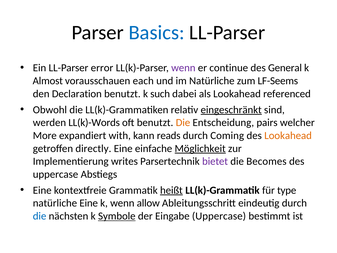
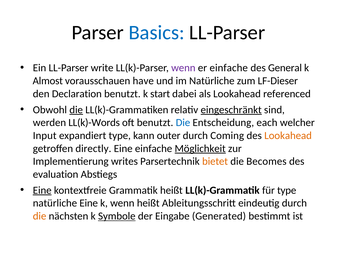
error: error -> write (102, 68)
er continue: continue -> einfache (229, 68)
each: each -> have (143, 81)
LF-Seems: LF-Seems -> LF-Dieser (278, 81)
such: such -> start (160, 94)
die underline: none -> present (76, 110)
Die colour: orange -> blue (183, 123)
pairs: pairs -> each (267, 123)
More: More -> Input (45, 135)
expandiert with: with -> type (120, 135)
reads: reads -> outer (169, 135)
bietet colour: purple -> orange (215, 161)
uppercase: uppercase -> evaluation (56, 174)
Eine underline: none -> present (42, 190)
heißt underline: present -> none (171, 190)
wenn allow: allow -> heißt (148, 203)
die colour: blue -> orange (40, 216)
Eingabe Uppercase: Uppercase -> Generated (219, 216)
